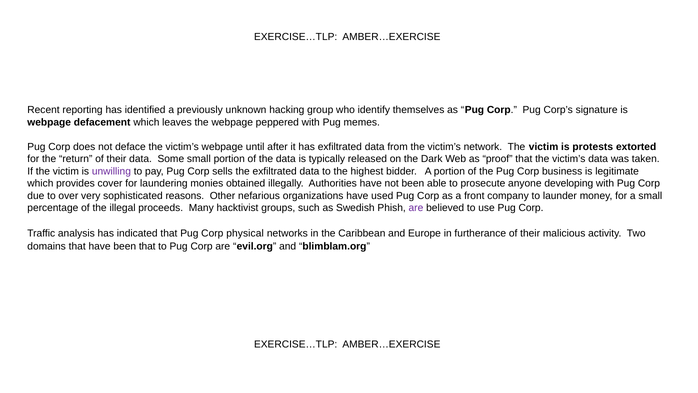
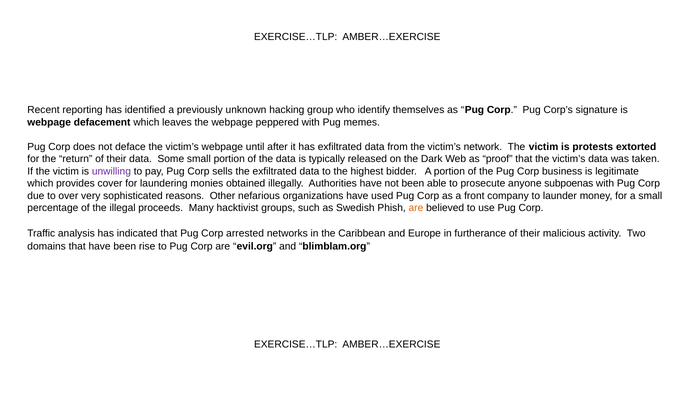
developing: developing -> subpoenas (569, 183)
are colour: purple -> orange (416, 208)
physical: physical -> arrested (245, 233)
been that: that -> rise (147, 246)
